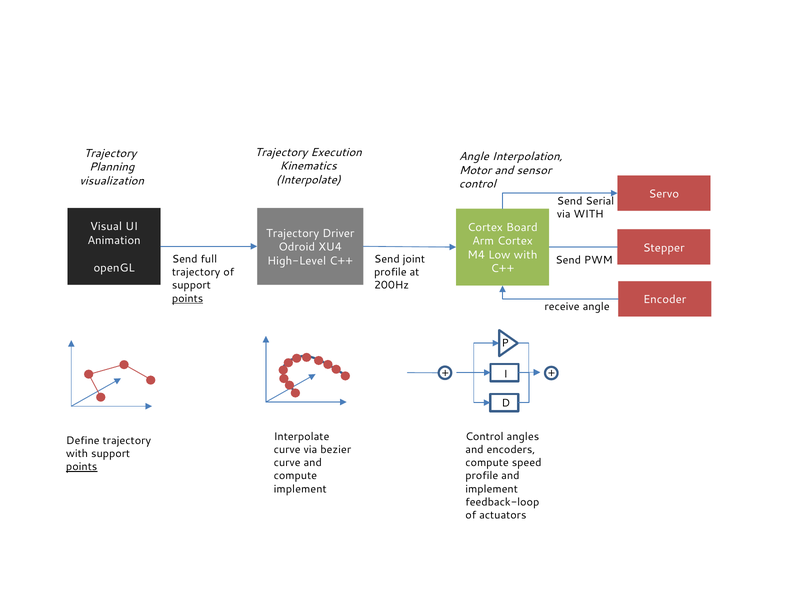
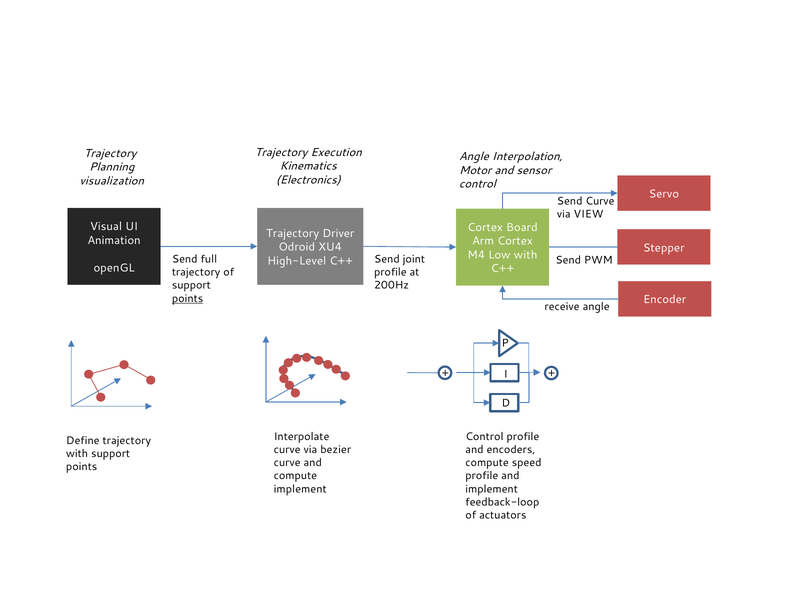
Interpolate: Interpolate -> Electronics (308, 180)
Send Serial: Serial -> Curve (600, 201)
via WITH: WITH -> VIEW (588, 214)
Control angles: angles -> profile (523, 436)
points underline: present -> none (82, 467)
